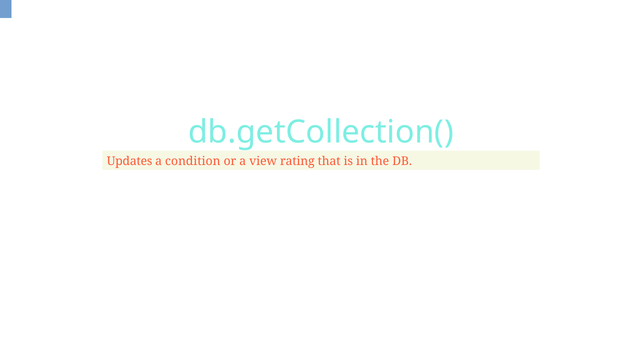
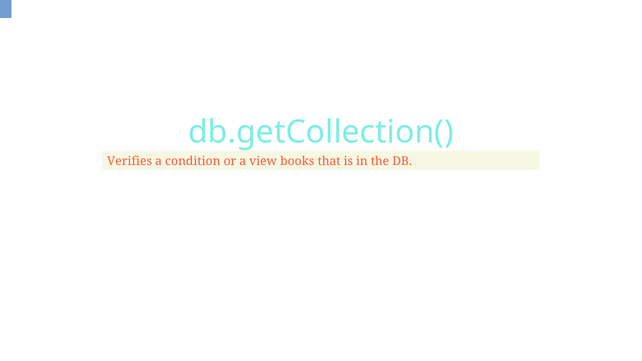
Updates: Updates -> Verifies (130, 161)
rating: rating -> books (297, 161)
